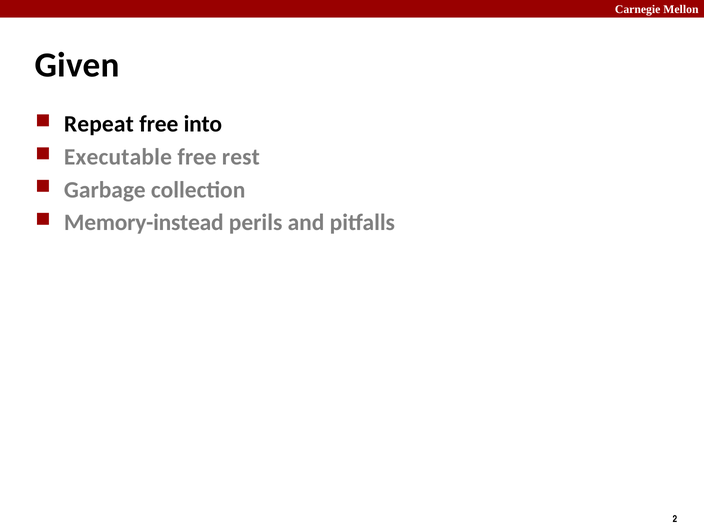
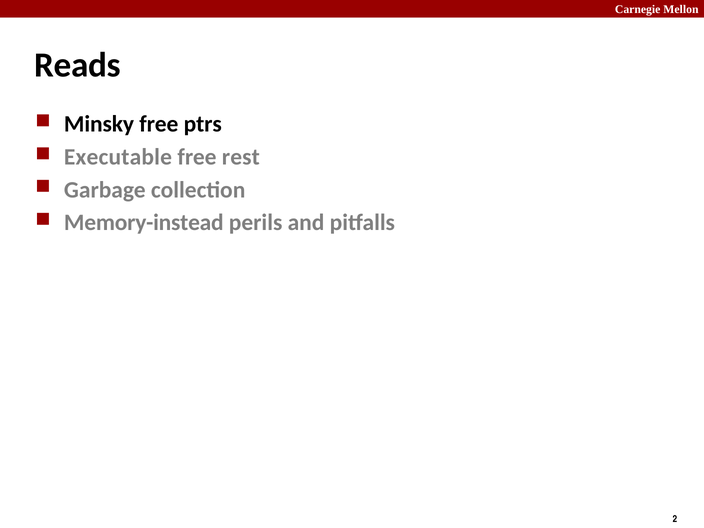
Given: Given -> Reads (77, 65)
Repeat: Repeat -> Minsky (99, 124)
into: into -> ptrs (203, 124)
